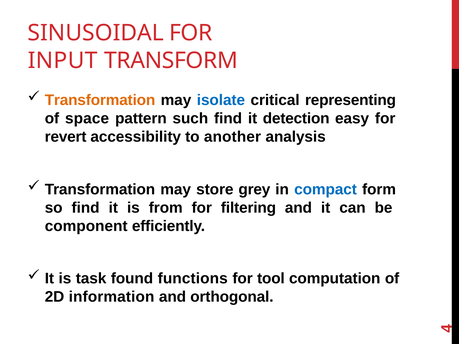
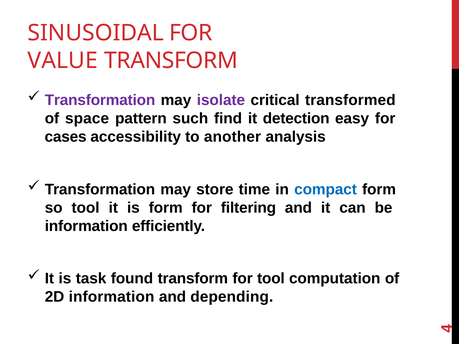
INPUT: INPUT -> VALUE (63, 61)
Transformation colour: orange -> purple (100, 100)
isolate colour: blue -> purple (221, 100)
representing: representing -> transformed (350, 100)
revert: revert -> cases (66, 137)
grey: grey -> time (254, 189)
so find: find -> tool (86, 208)
is from: from -> form (166, 208)
component: component -> information (86, 226)
found functions: functions -> transform (193, 279)
orthogonal: orthogonal -> depending (232, 297)
